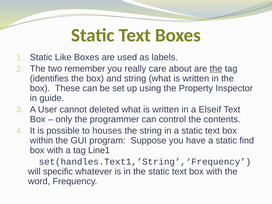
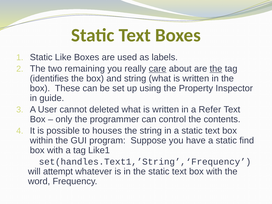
remember: remember -> remaining (85, 69)
care underline: none -> present (158, 69)
Elseif: Elseif -> Refer (210, 109)
Line1: Line1 -> Like1 (99, 150)
specific: specific -> attempt (58, 171)
